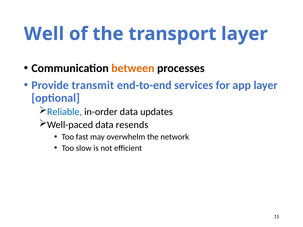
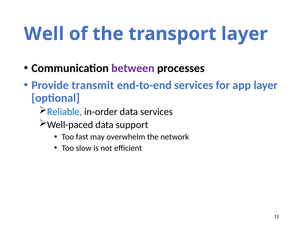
between colour: orange -> purple (133, 68)
data updates: updates -> services (156, 112)
resends: resends -> support (132, 125)
